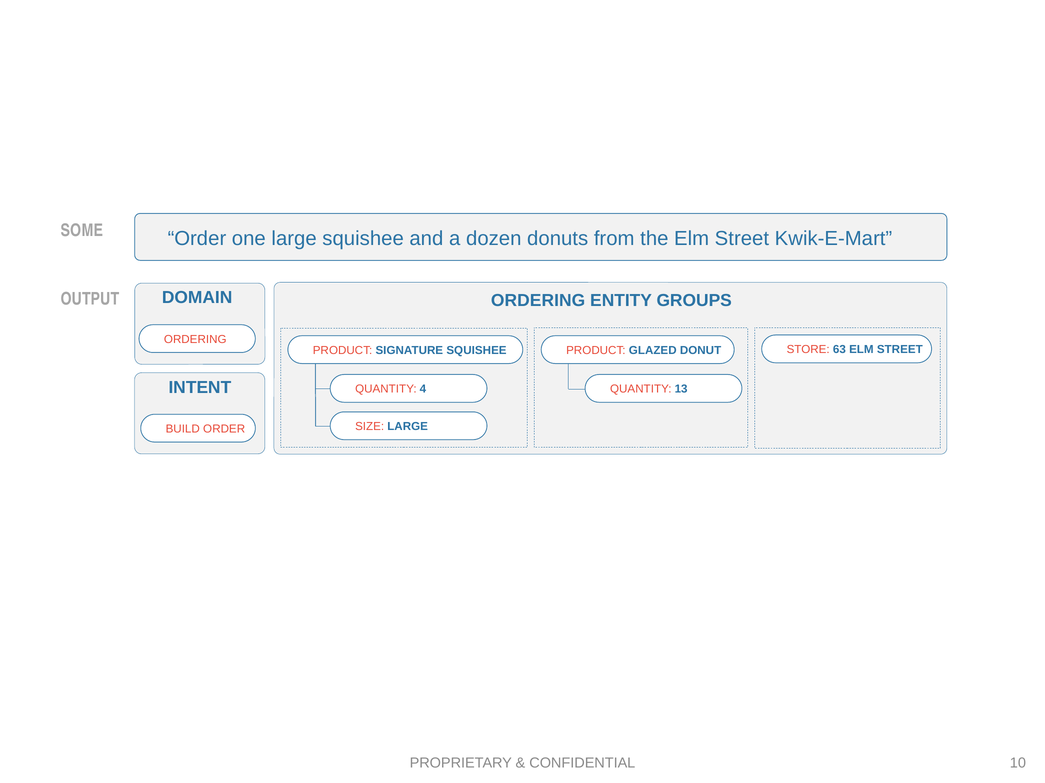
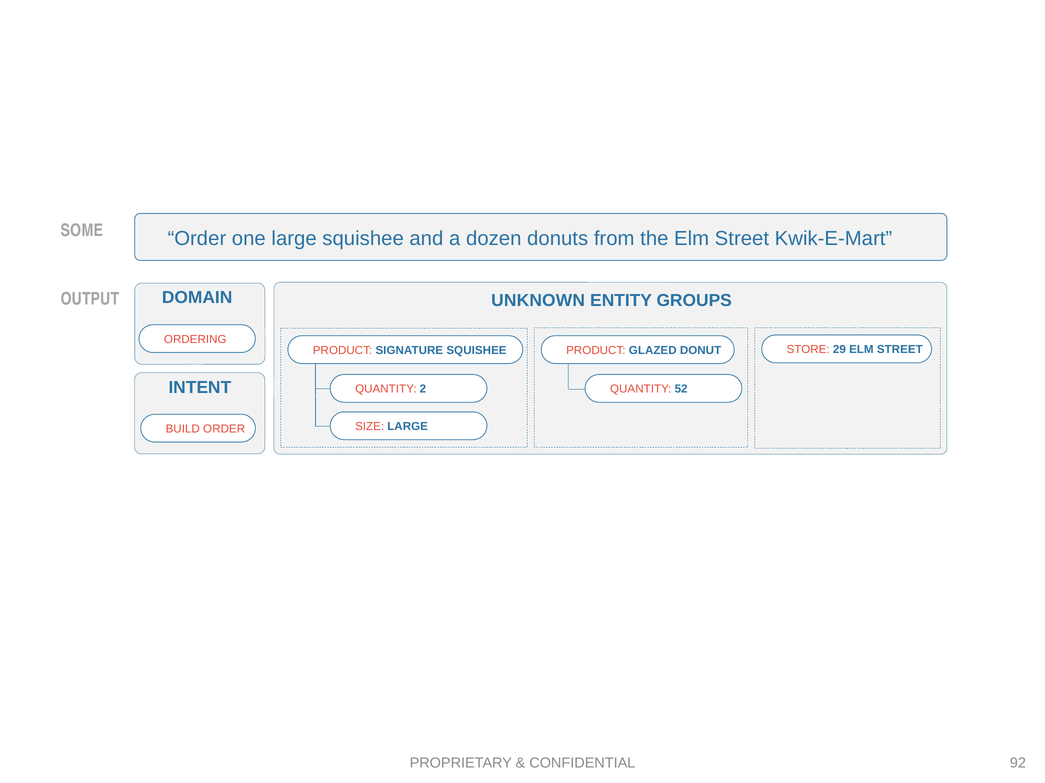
OUTPUT ORDERING: ORDERING -> UNKNOWN (538, 301)
63: 63 -> 29 (839, 350)
4: 4 -> 2 (423, 390)
13: 13 -> 52 (681, 390)
10: 10 -> 92 (1018, 764)
